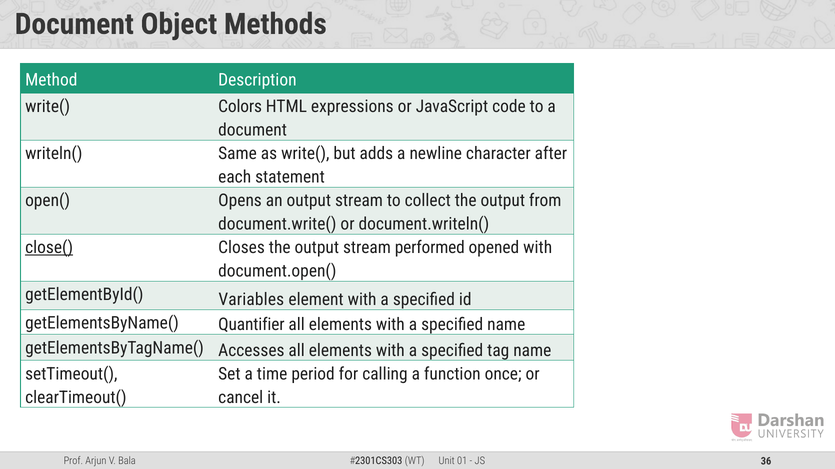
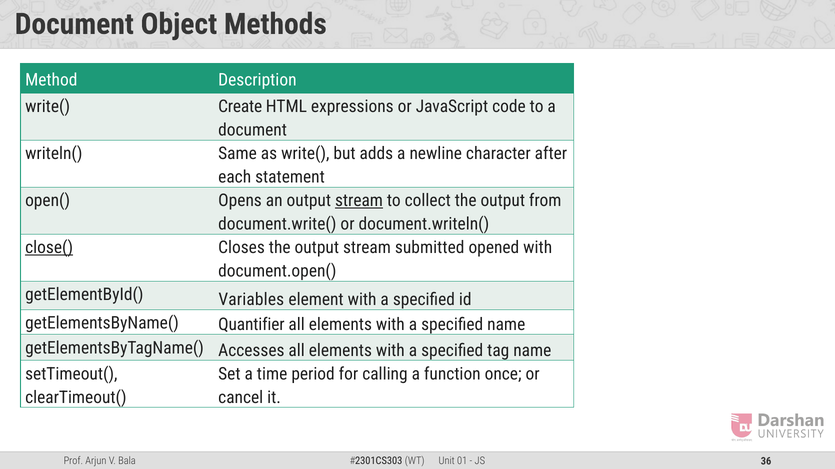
Colors: Colors -> Create (240, 107)
stream underline: none -> present (359, 201)
performed: performed -> submitted (430, 248)
